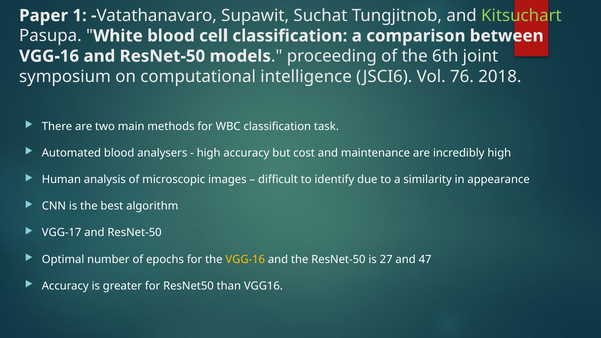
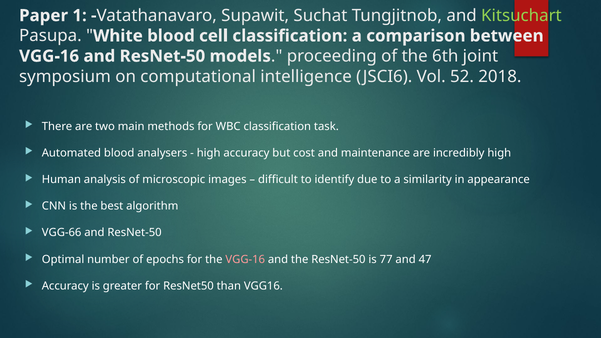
76: 76 -> 52 (462, 76)
VGG-17: VGG-17 -> VGG-66 (62, 233)
VGG-16 colour: yellow -> pink (245, 259)
27: 27 -> 77 (386, 259)
